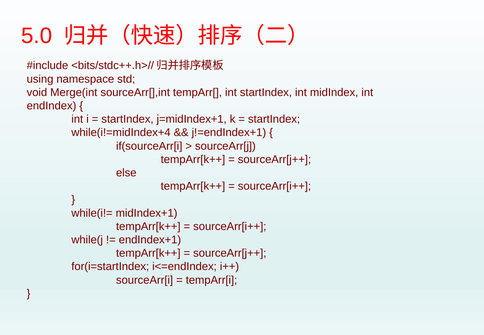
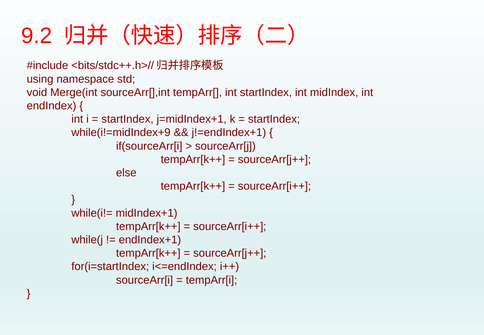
5.0: 5.0 -> 9.2 (37, 36)
while(i!=midIndex+4: while(i!=midIndex+4 -> while(i!=midIndex+9 (121, 133)
